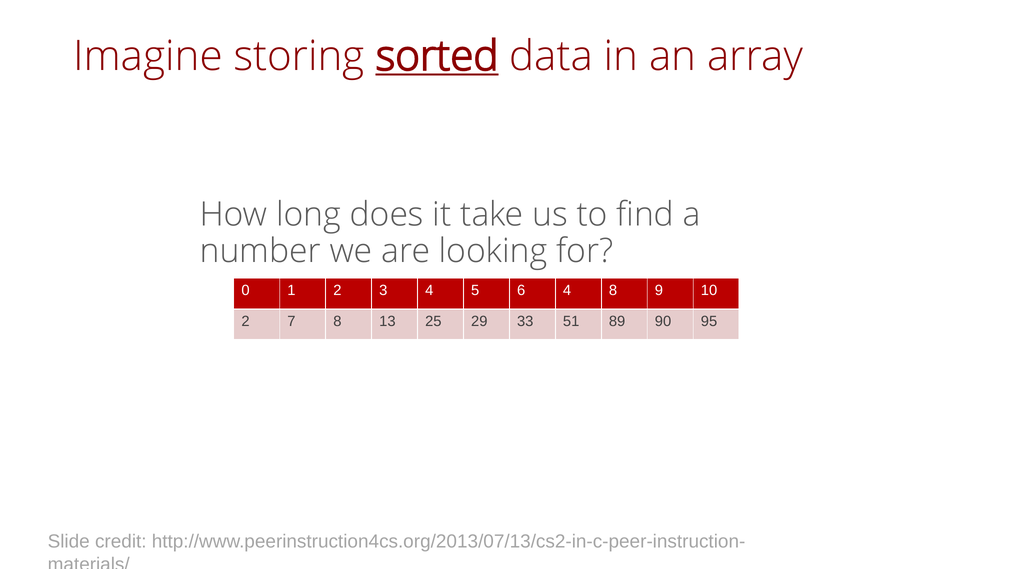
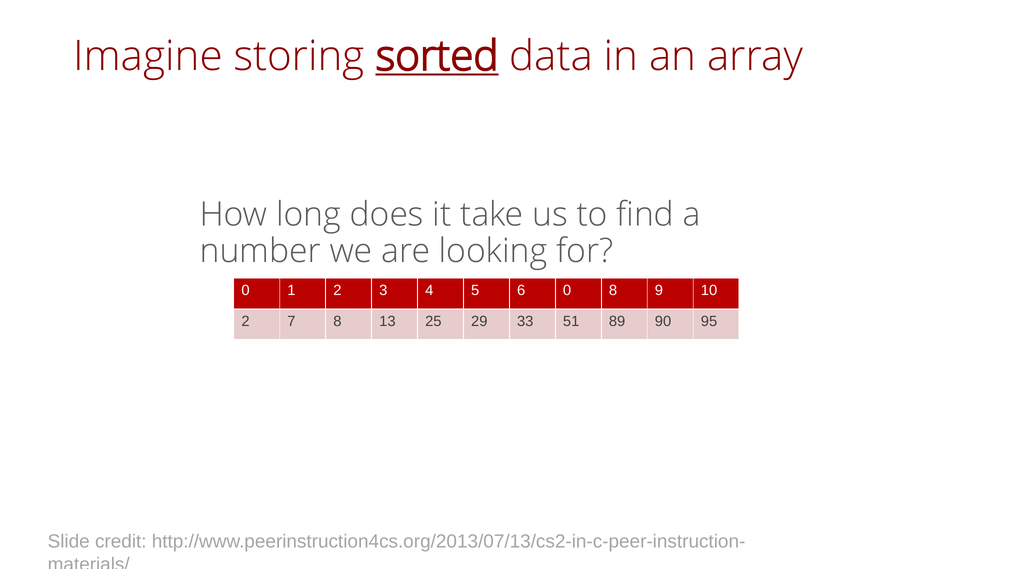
6 4: 4 -> 0 (567, 290)
